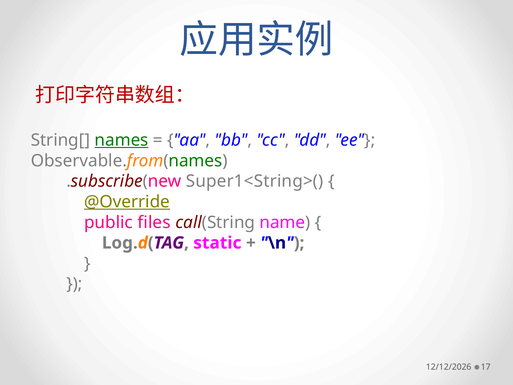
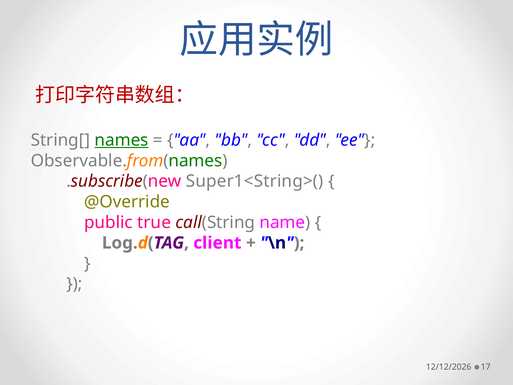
@Override underline: present -> none (127, 202)
files: files -> true (154, 222)
static: static -> client (217, 243)
